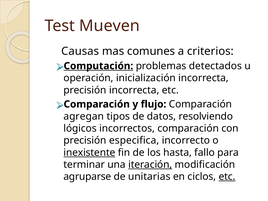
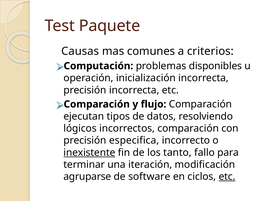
Mueven: Mueven -> Paquete (110, 26)
Computación underline: present -> none (98, 66)
detectados: detectados -> disponibles (215, 66)
agregan: agregan -> ejecutan (84, 116)
hasta: hasta -> tanto (177, 153)
iteración underline: present -> none (150, 165)
unitarias: unitarias -> software (149, 177)
